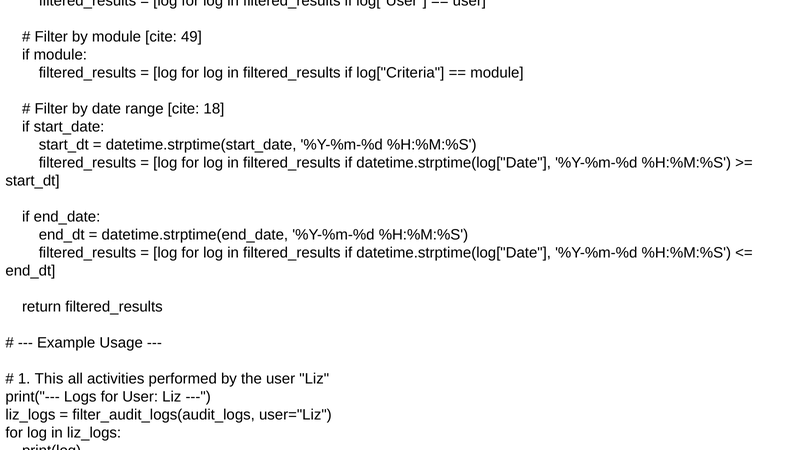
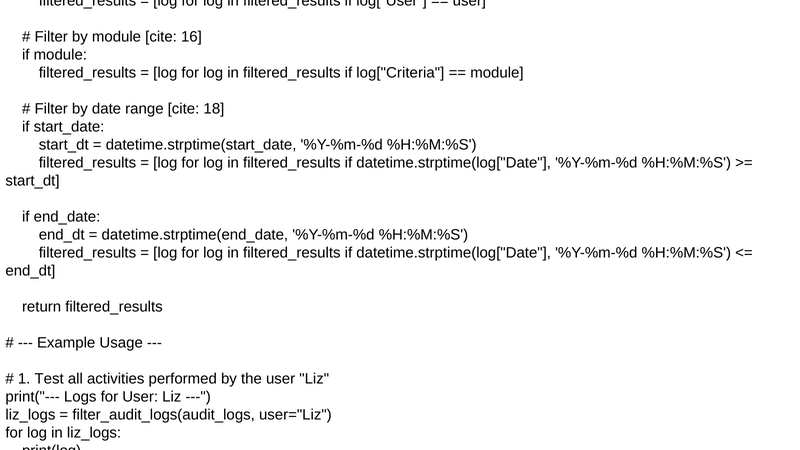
cite 49: 49 -> 16 (191, 37)
1 This: This -> Test (49, 379)
